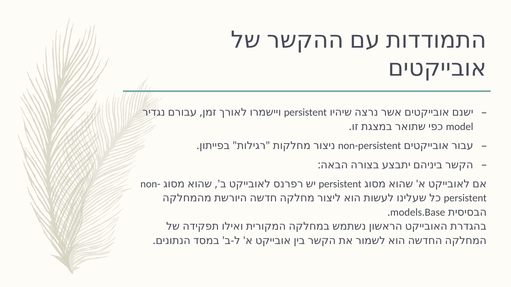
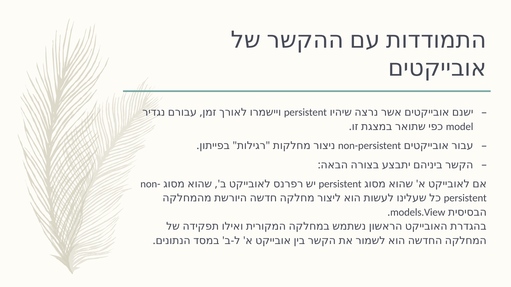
models.Base: models.Base -> models.View (418, 213)
